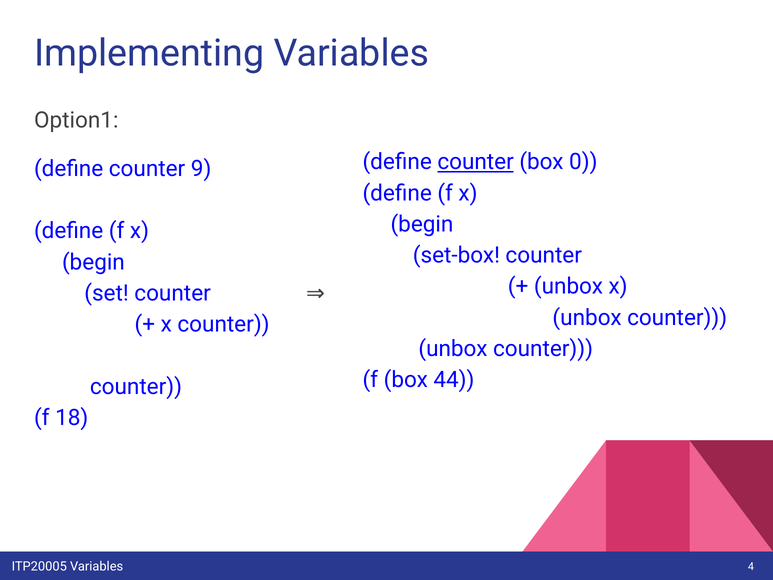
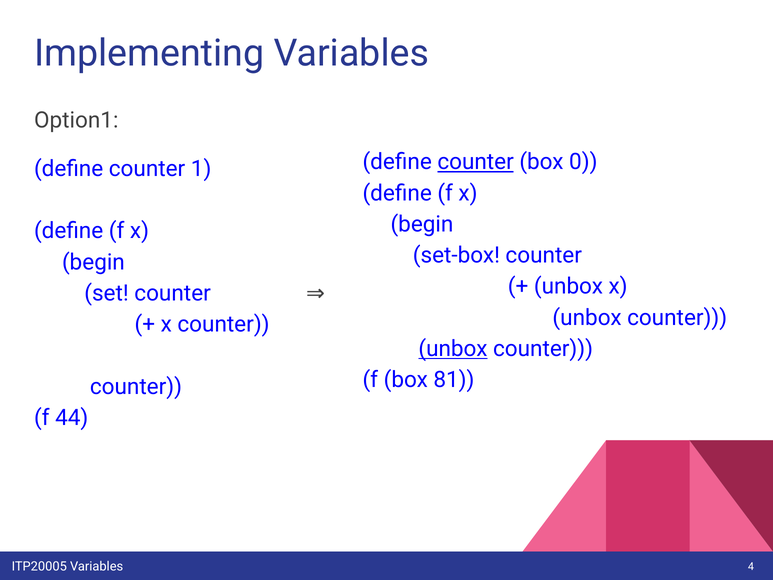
9: 9 -> 1 (201, 169)
unbox underline: none -> present (453, 349)
44: 44 -> 81 (454, 380)
18: 18 -> 44 (72, 417)
